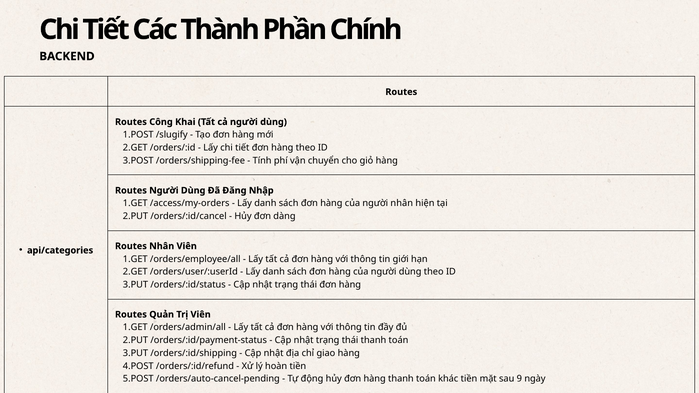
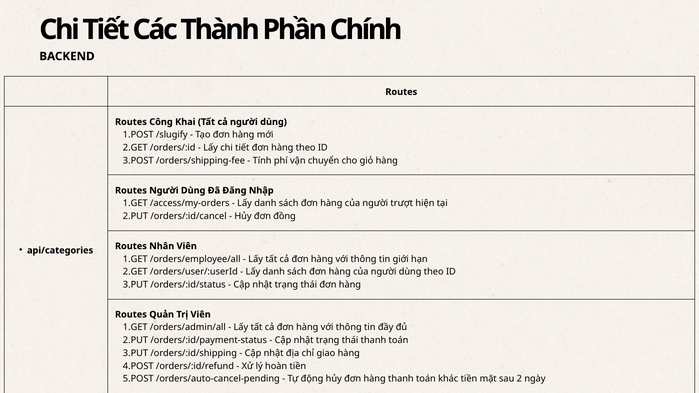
người nhân: nhân -> trượt (402, 203)
dàng: dàng -> đồng (285, 216)
9: 9 -> 2 (519, 379)
